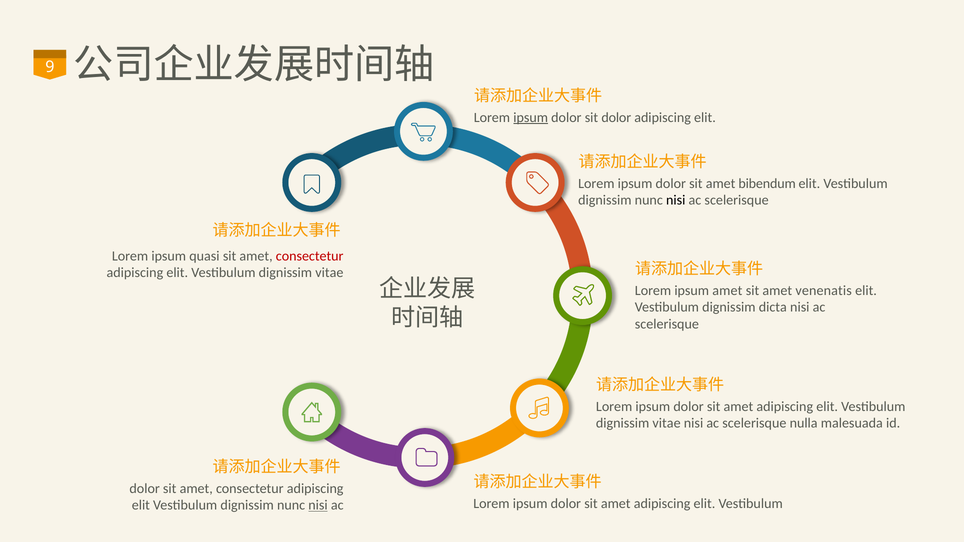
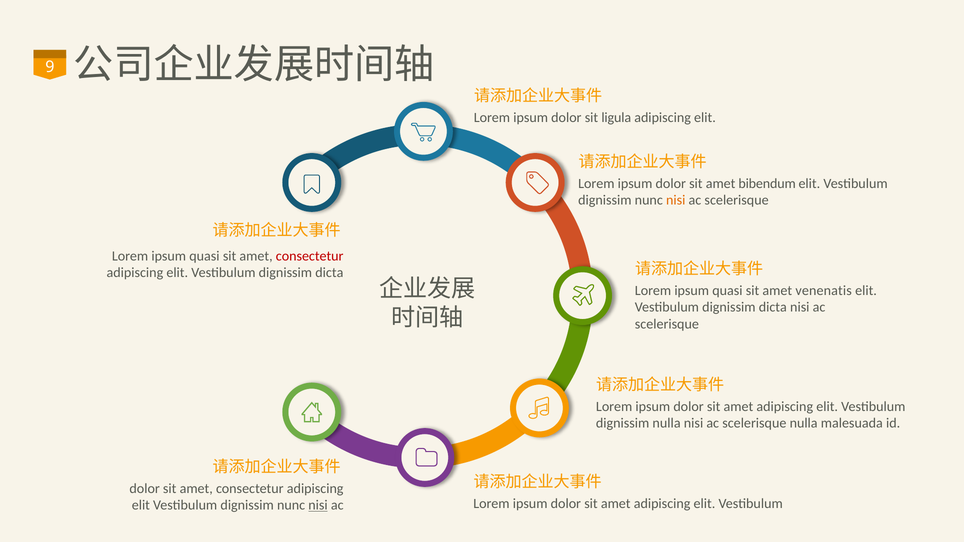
ipsum underline: present -> none (531, 118)
sit dolor: dolor -> ligula (616, 118)
nisi colour: black -> orange (676, 200)
vitae: vitae -> dicta (329, 273)
amet: amet -> quasi (727, 291)
vitae: vitae -> nulla (667, 423)
